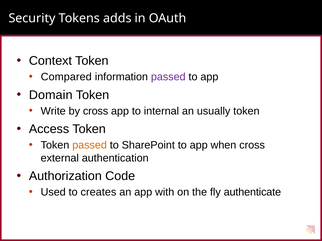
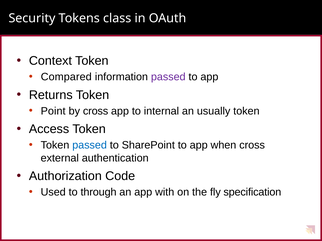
adds: adds -> class (117, 18)
Domain: Domain -> Returns (51, 95)
Write: Write -> Point (53, 111)
passed colour: orange -> blue (90, 145)
creates: creates -> through (99, 193)
authenticate: authenticate -> specification (252, 193)
